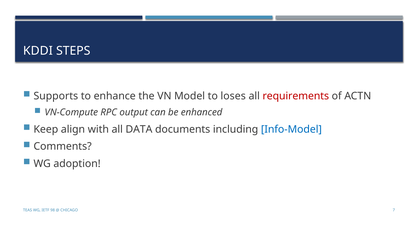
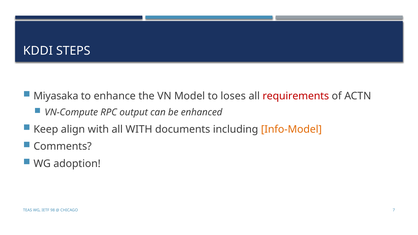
Supports: Supports -> Miyasaka (56, 96)
all DATA: DATA -> WITH (139, 129)
Info-Model colour: blue -> orange (291, 129)
